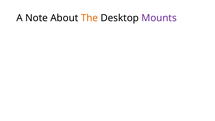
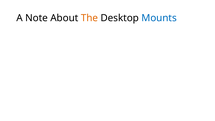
Mounts colour: purple -> blue (159, 18)
